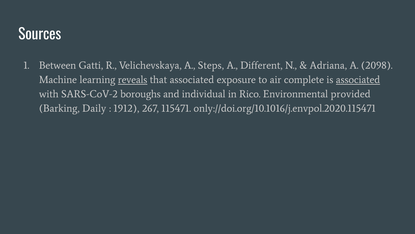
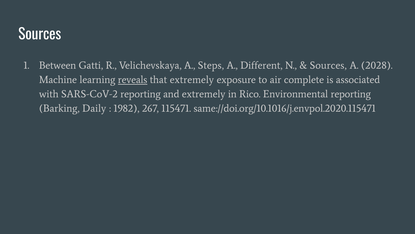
Adriana: Adriana -> Sources (328, 65)
2098: 2098 -> 2028 (377, 65)
that associated: associated -> extremely (192, 80)
associated underline: present -> none (358, 80)
SARS-CoV-2 boroughs: boroughs -> reporting (140, 94)
and individual: individual -> extremely (204, 94)
Environmental provided: provided -> reporting (351, 94)
1912: 1912 -> 1982 (126, 108)
only://doi.org/10.1016/j.envpol.2020.115471: only://doi.org/10.1016/j.envpol.2020.115471 -> same://doi.org/10.1016/j.envpol.2020.115471 (285, 108)
